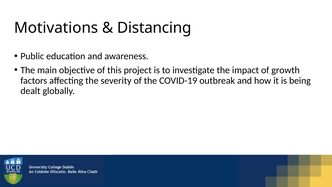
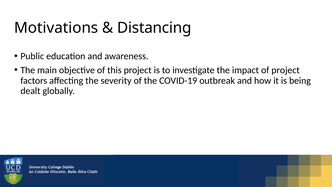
of growth: growth -> project (286, 70)
